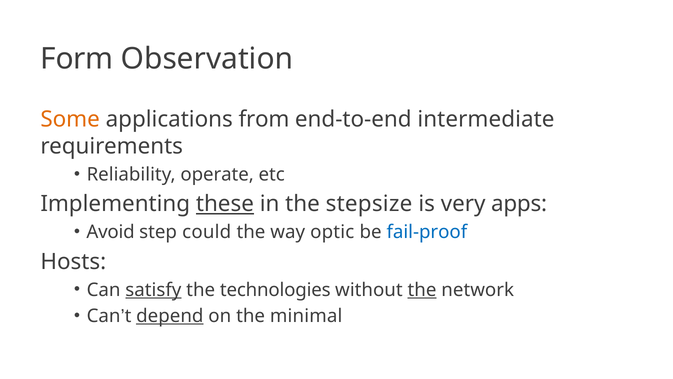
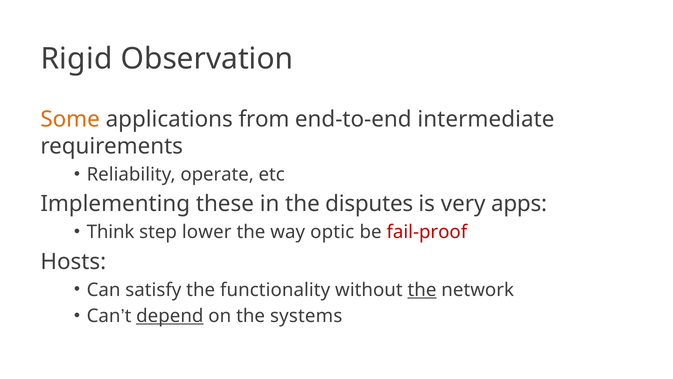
Form: Form -> Rigid (77, 59)
these underline: present -> none (225, 204)
stepsize: stepsize -> disputes (369, 204)
Avoid: Avoid -> Think (111, 232)
could: could -> lower (207, 232)
fail-proof colour: blue -> red (427, 232)
satisfy underline: present -> none (153, 290)
technologies: technologies -> functionality (275, 290)
minimal: minimal -> systems (306, 316)
